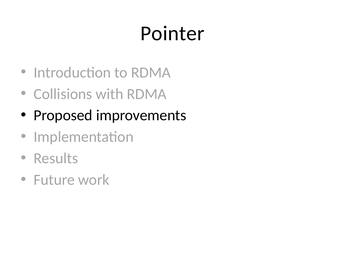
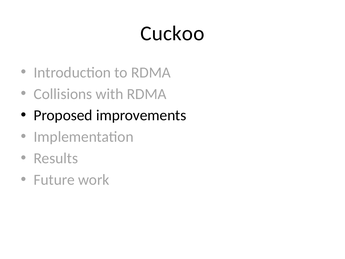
Pointer: Pointer -> Cuckoo (172, 33)
